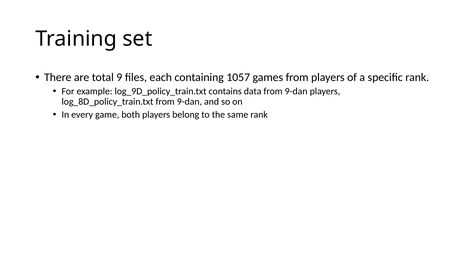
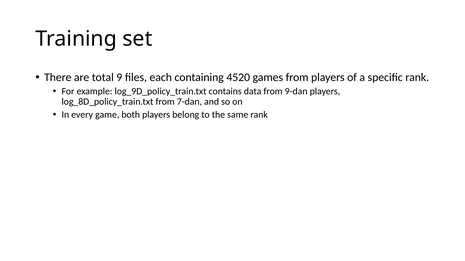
1057: 1057 -> 4520 (238, 78)
log_8D_policy_train.txt from 9-dan: 9-dan -> 7-dan (189, 102)
